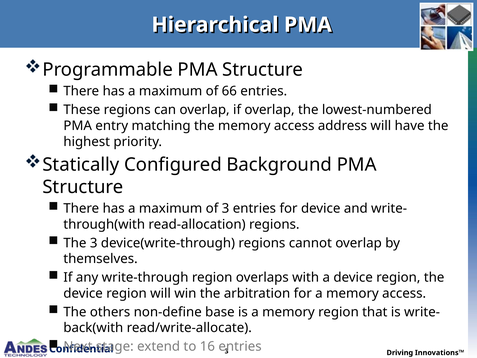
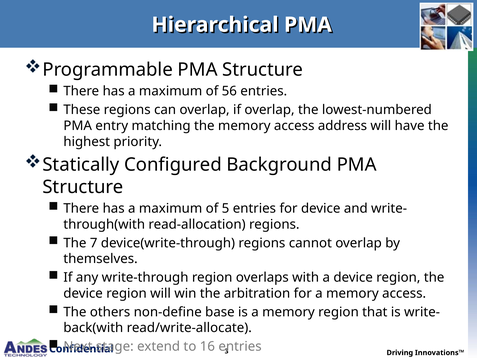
66: 66 -> 56 (229, 91)
of 3: 3 -> 5 (226, 208)
The 3: 3 -> 7 (94, 243)
